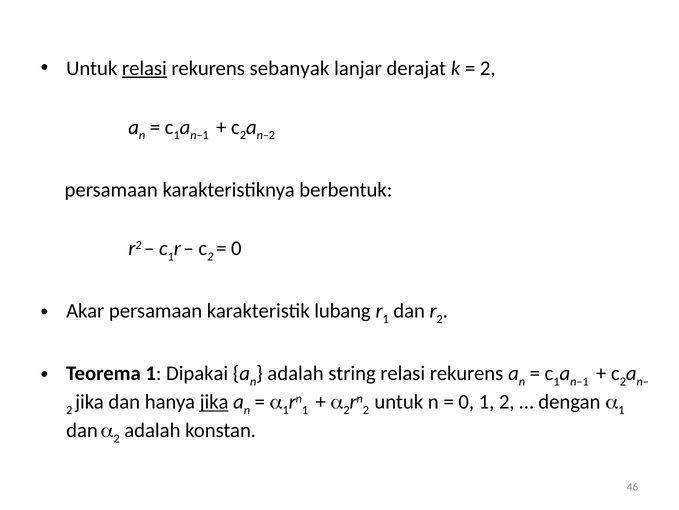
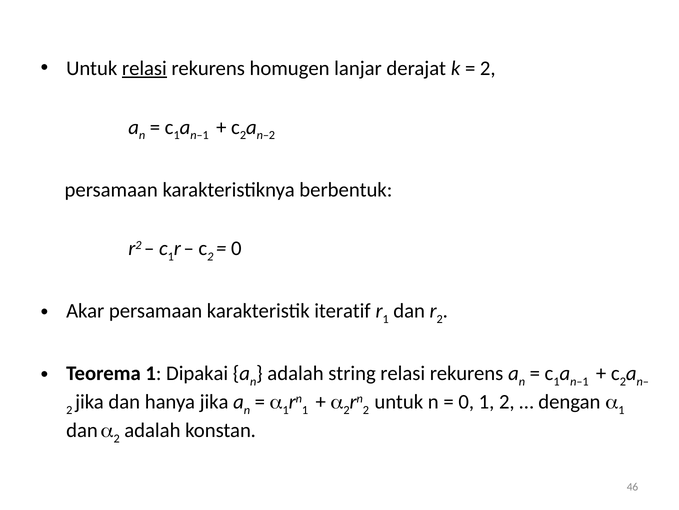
sebanyak: sebanyak -> homugen (290, 68)
lubang: lubang -> iteratif (342, 311)
jika underline: present -> none (214, 401)
